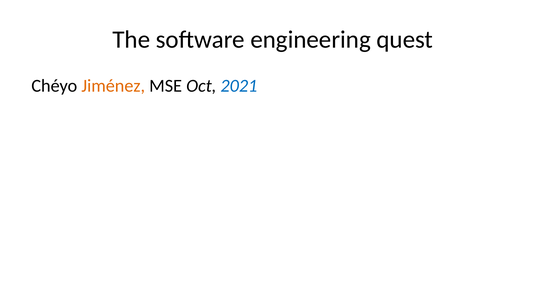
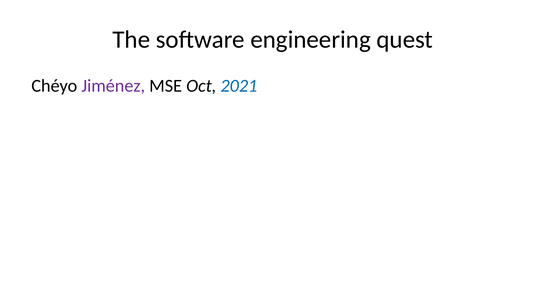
Jiménez colour: orange -> purple (113, 86)
